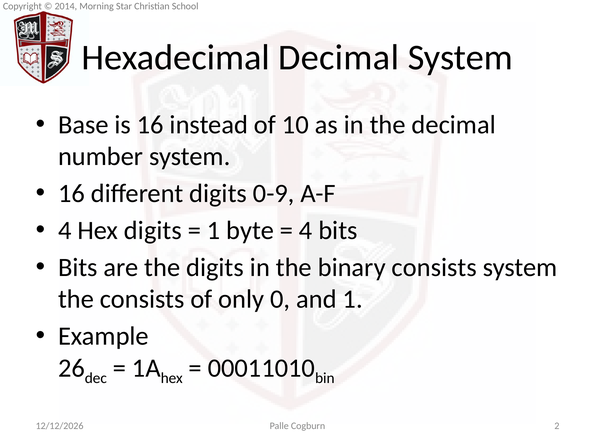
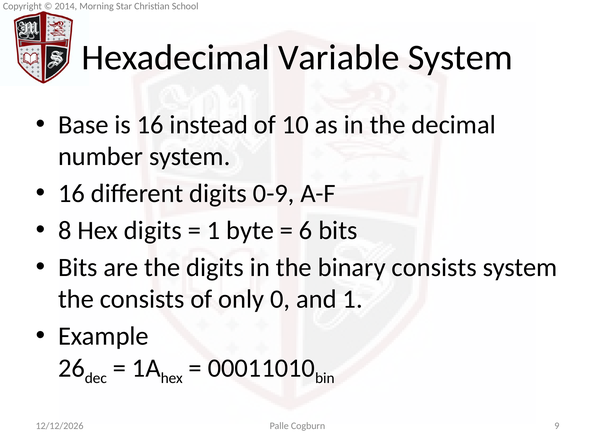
Hexadecimal Decimal: Decimal -> Variable (339, 58)
4: 4 -> 8 (65, 231)
4: 4 -> 6 (306, 231)
2: 2 -> 9 (557, 426)
